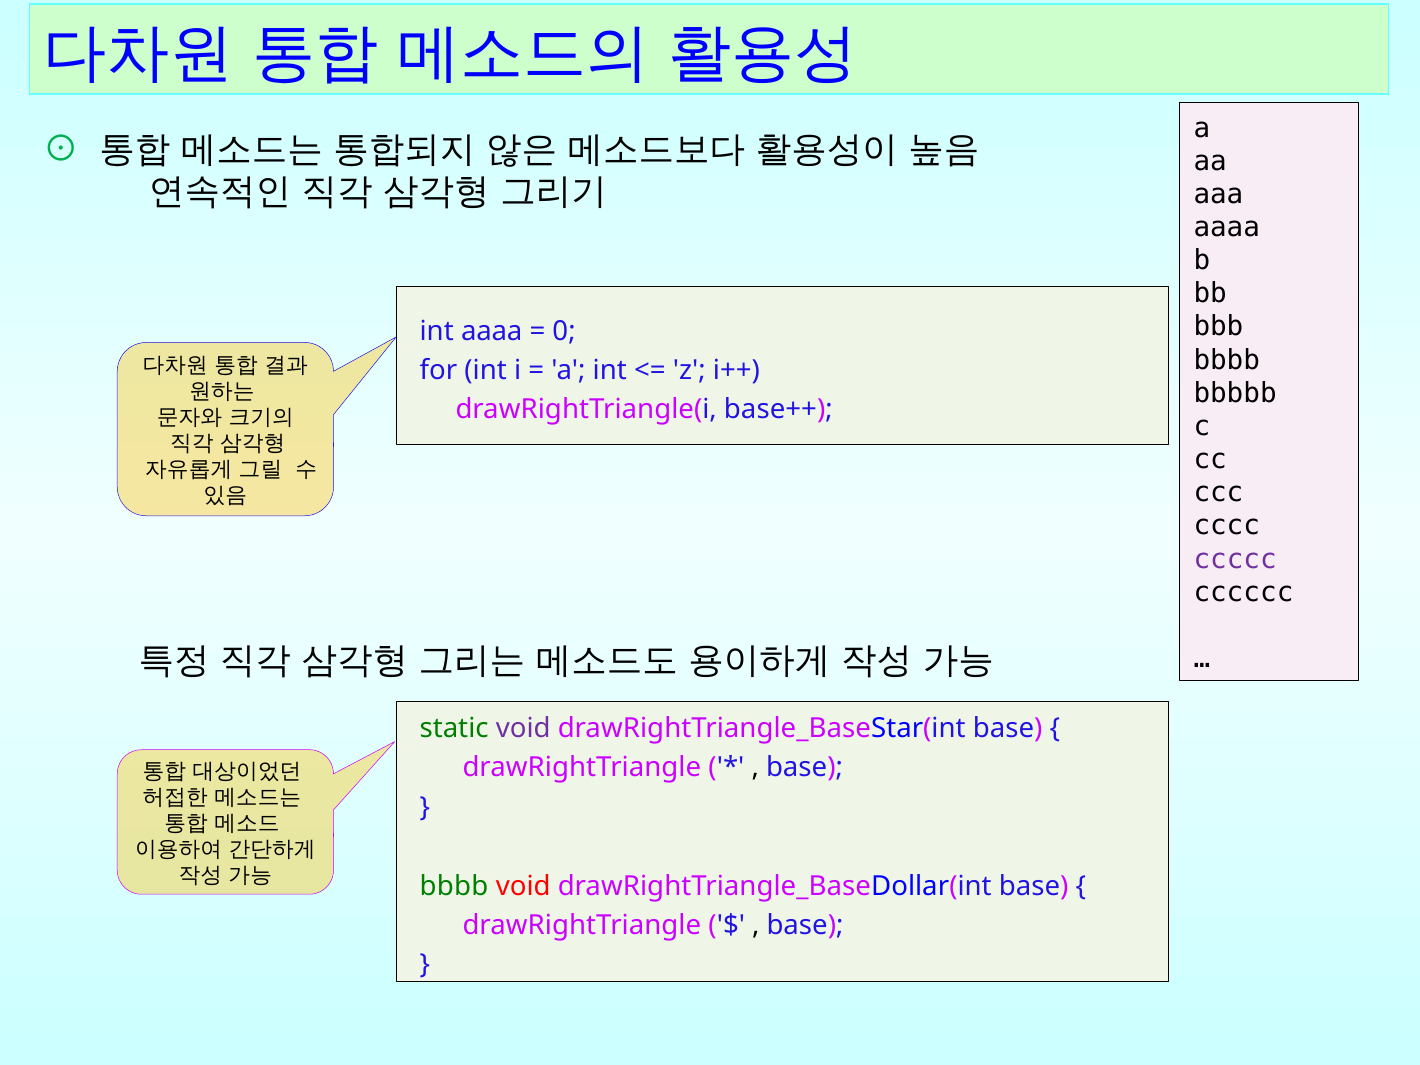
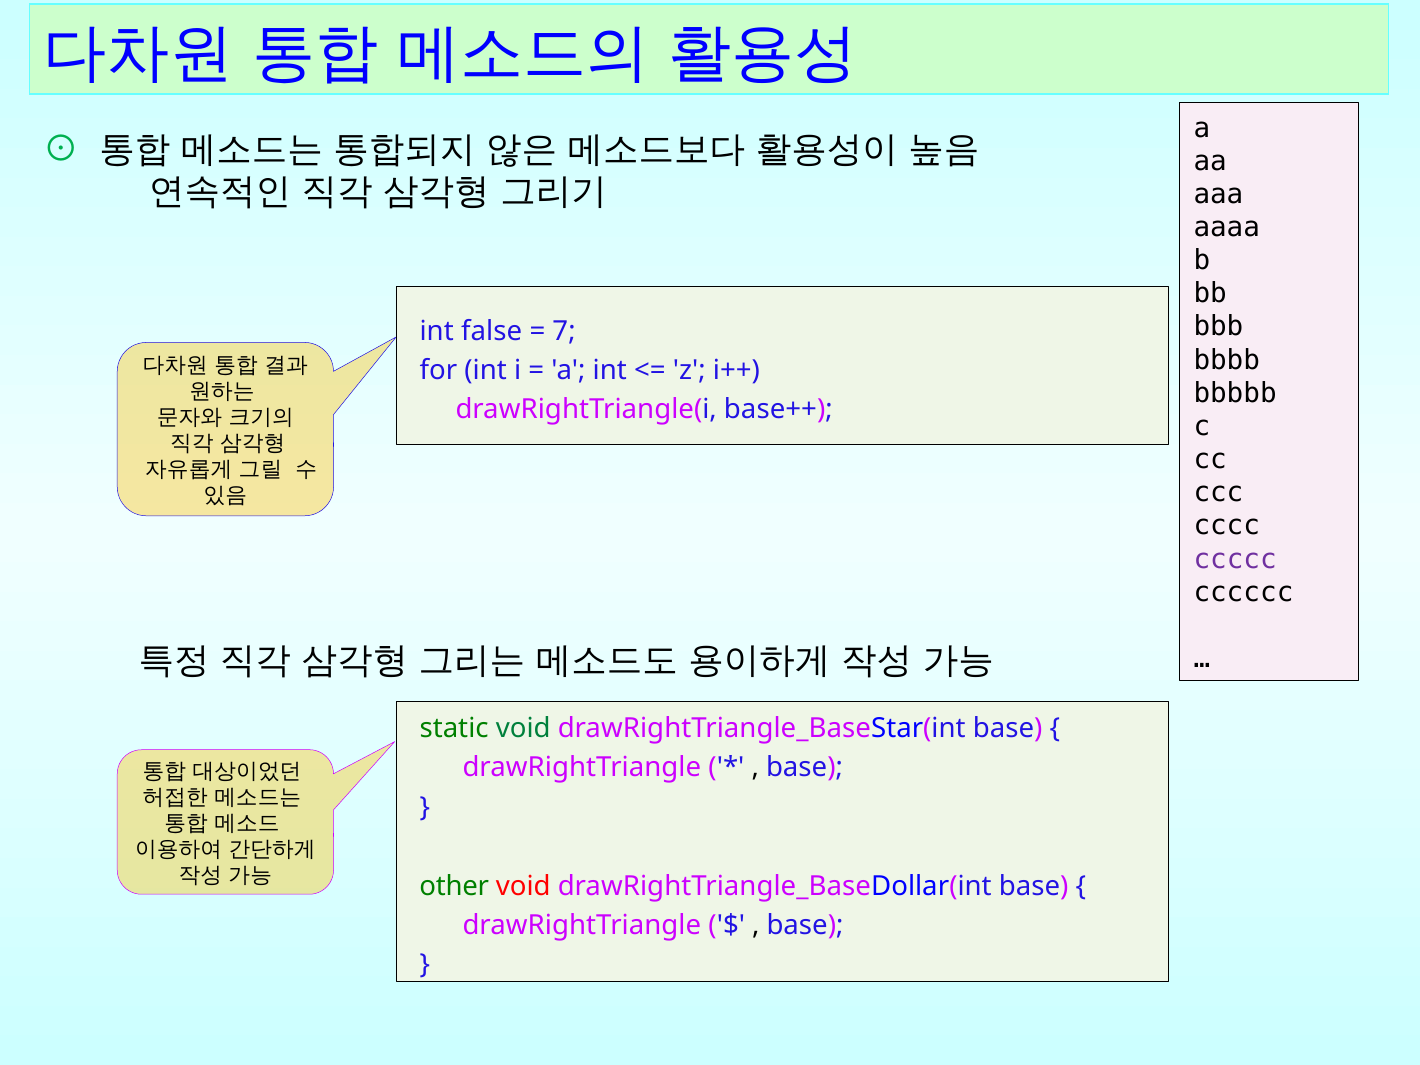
int aaaa: aaaa -> false (492, 331)
0: 0 -> 7 (564, 331)
void colour: purple -> green (523, 728)
bbbb: bbbb -> other (454, 886)
